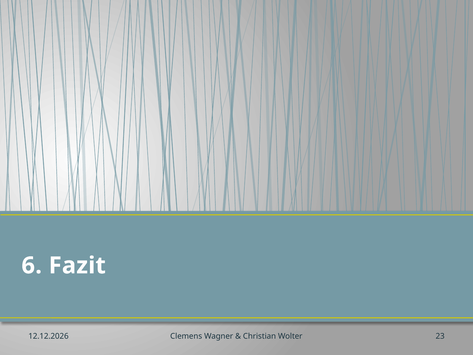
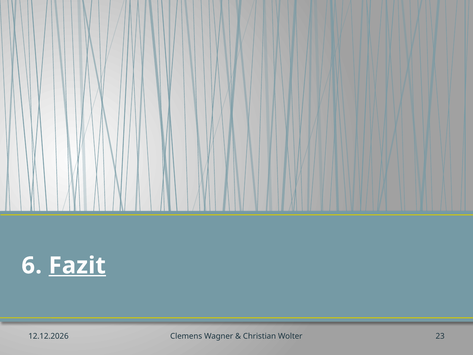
Fazit underline: none -> present (77, 265)
